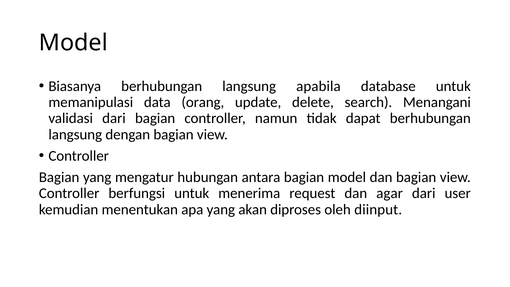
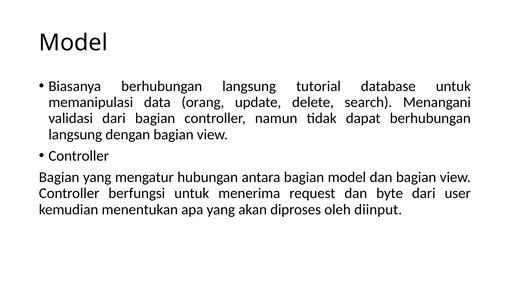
apabila: apabila -> tutorial (319, 86)
agar: agar -> byte (390, 193)
